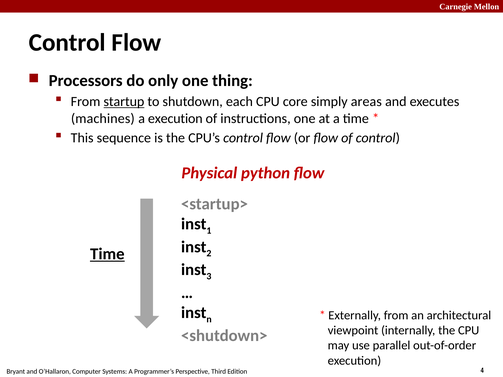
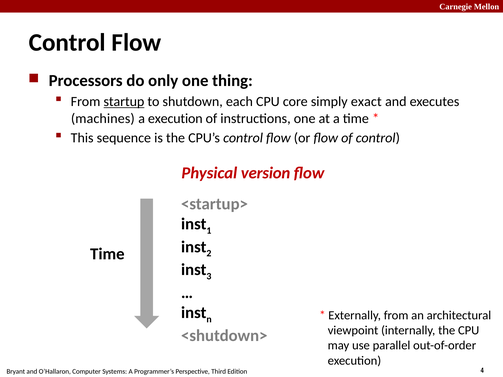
areas: areas -> exact (366, 102)
python: python -> version (266, 173)
Time underline: present -> none (107, 254)
